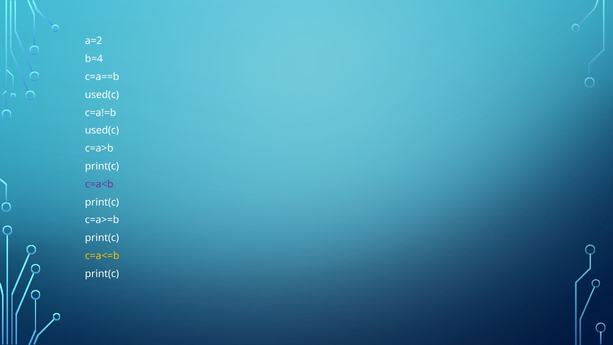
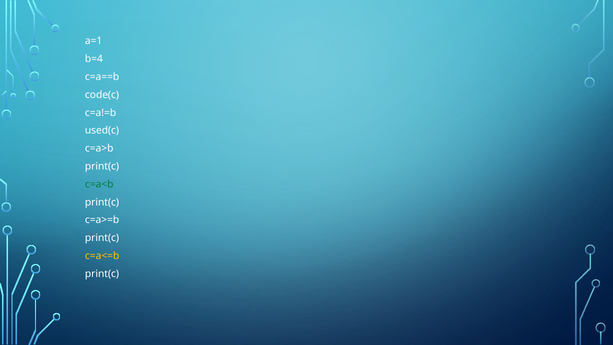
a=2: a=2 -> a=1 (94, 41)
used(c: used(c -> code(c (102, 95)
c=a<b colour: purple -> green (99, 184)
